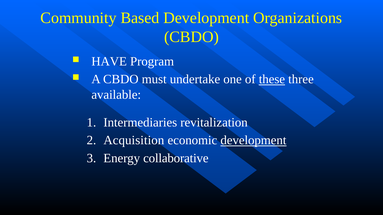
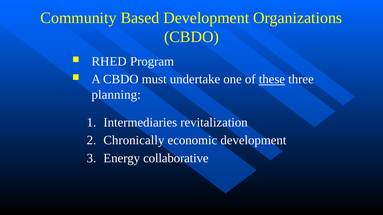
HAVE: HAVE -> RHED (109, 62)
available: available -> planning (116, 95)
Acquisition: Acquisition -> Chronically (134, 141)
development underline: present -> none (253, 141)
